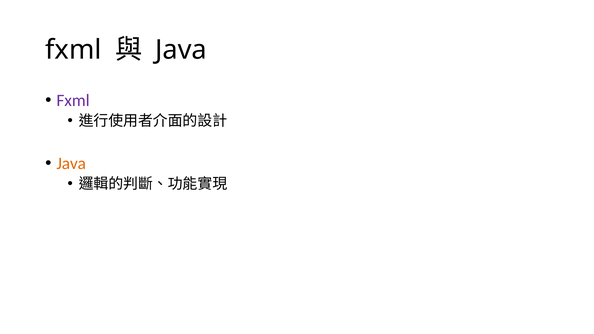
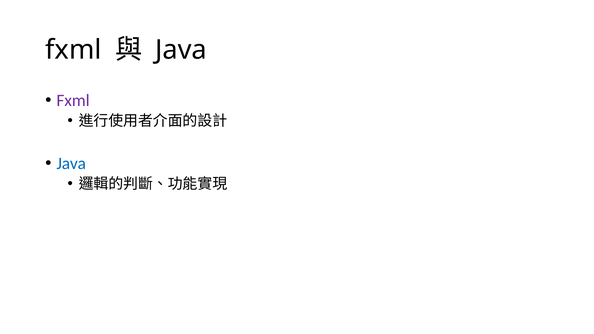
Java colour: orange -> blue (71, 164)
